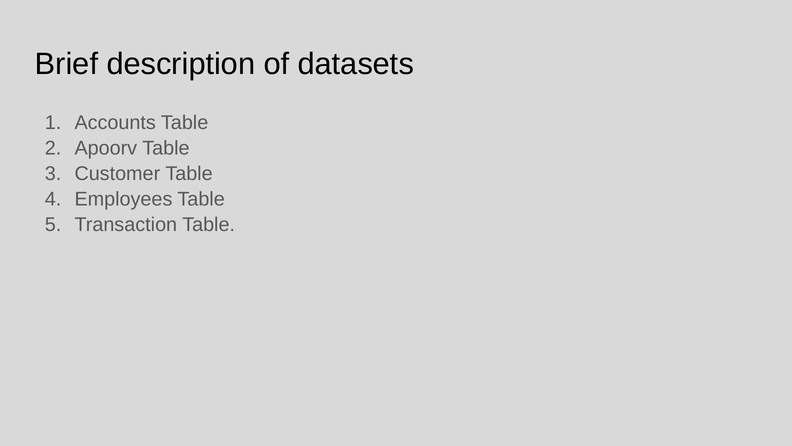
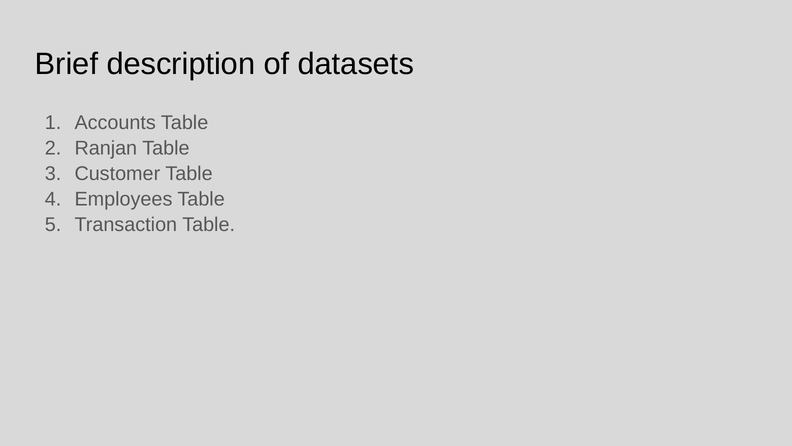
Apoorv: Apoorv -> Ranjan (106, 148)
